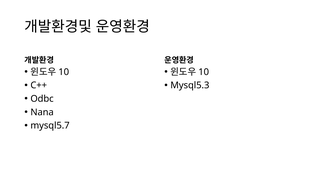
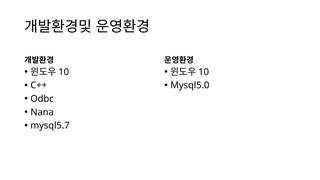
Mysql5.3: Mysql5.3 -> Mysql5.0 (190, 85)
